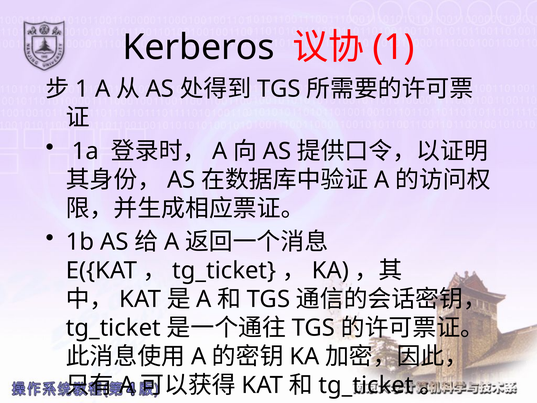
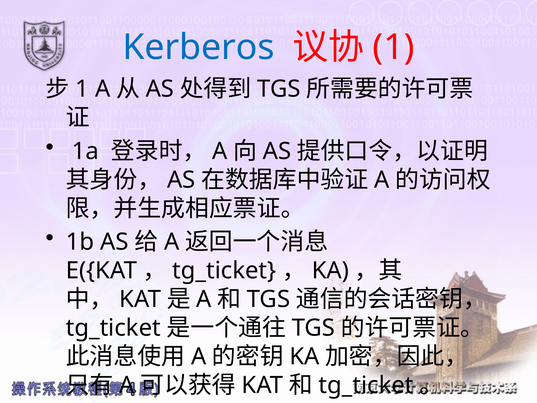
Kerberos colour: black -> blue (199, 47)
